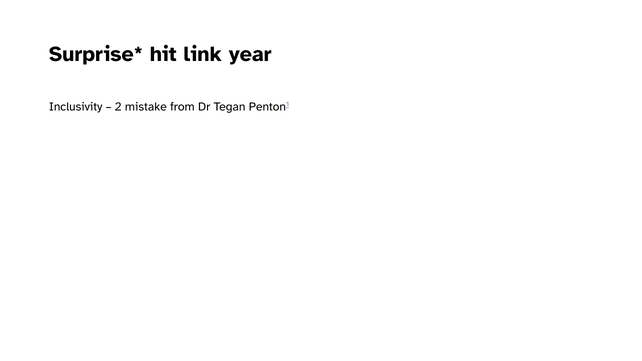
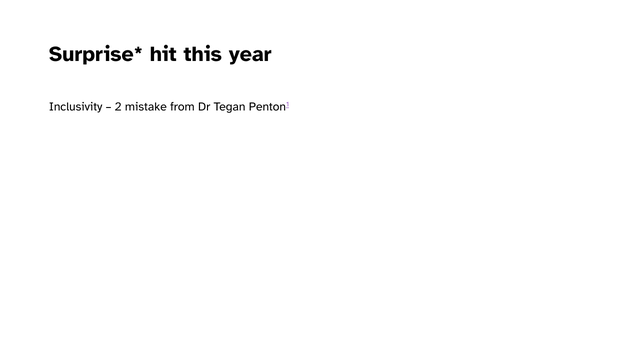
link: link -> this (203, 54)
